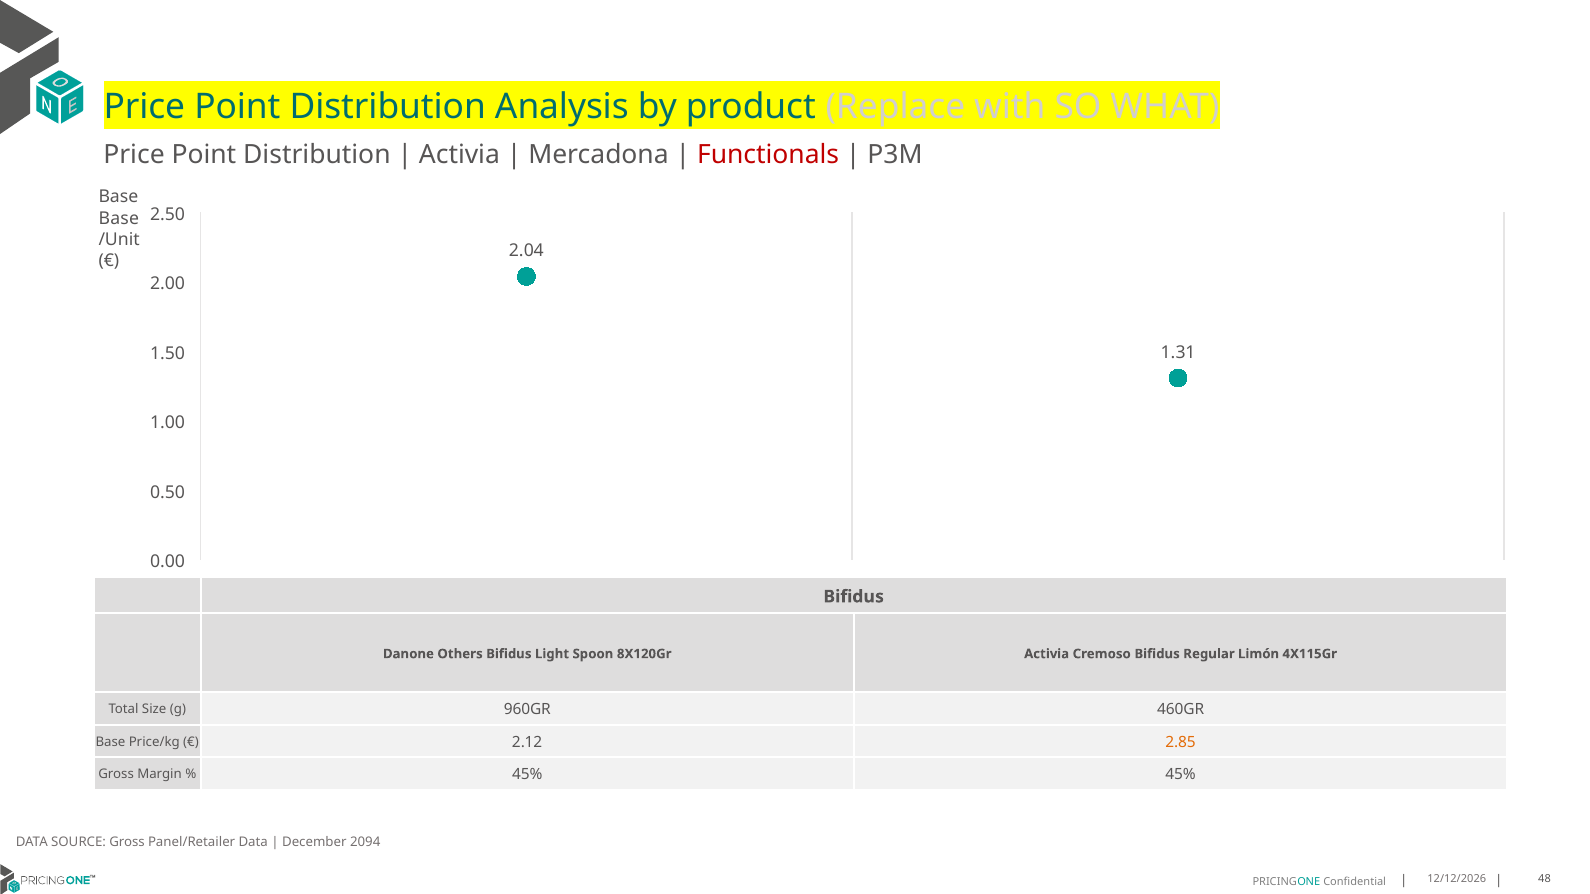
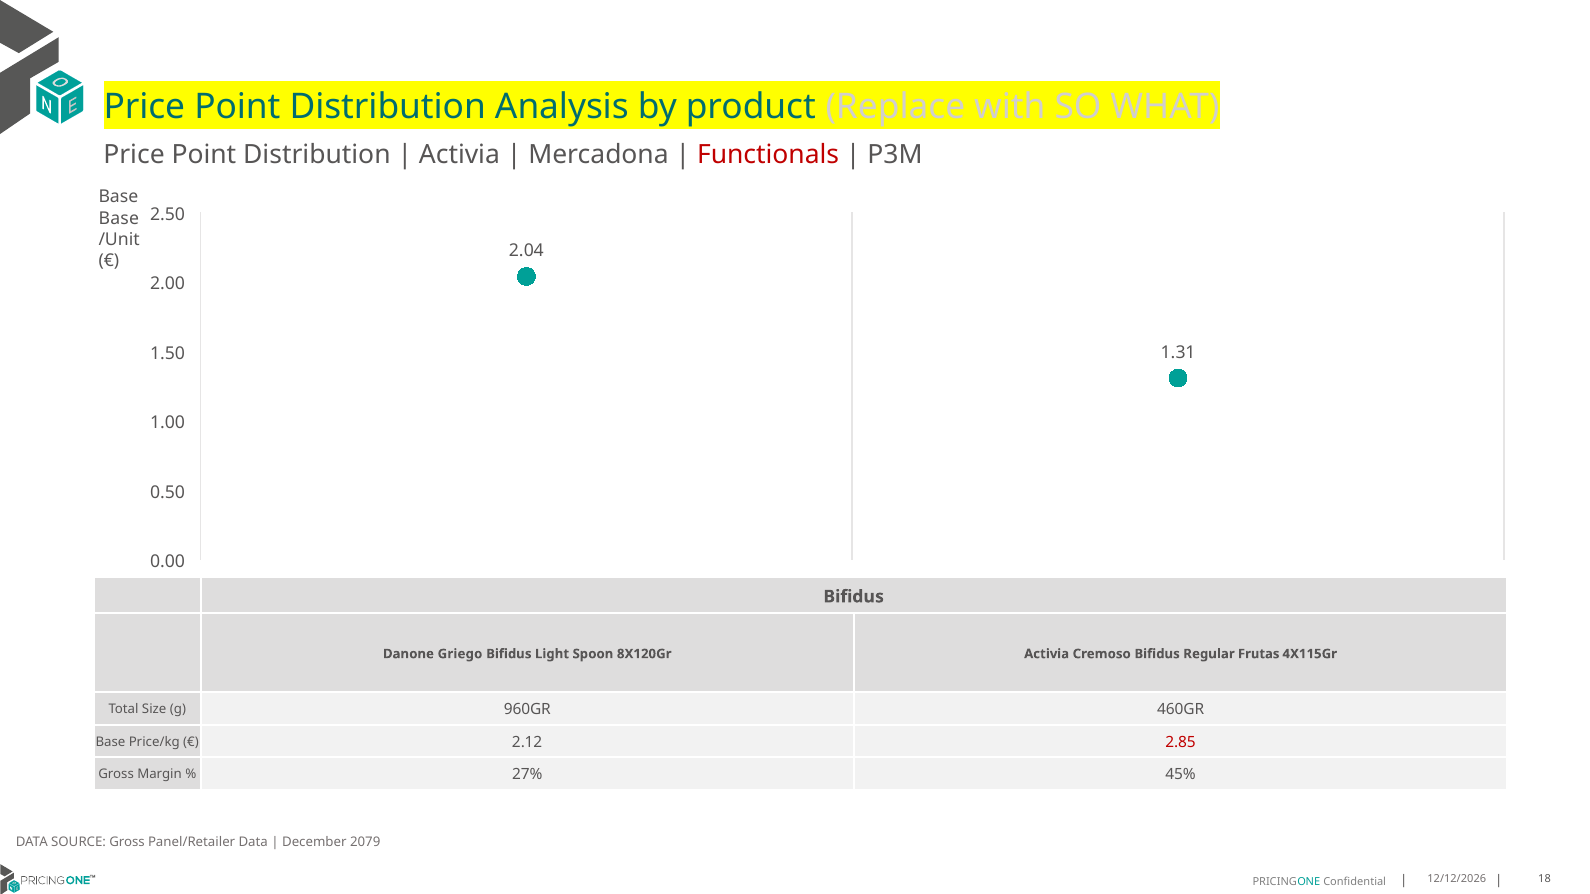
Others: Others -> Griego (460, 654)
Limón: Limón -> Frutas (1259, 654)
2.85 colour: orange -> red (1181, 743)
45%: 45% -> 27% (527, 775)
2094: 2094 -> 2079 (365, 842)
48: 48 -> 18 (1545, 879)
